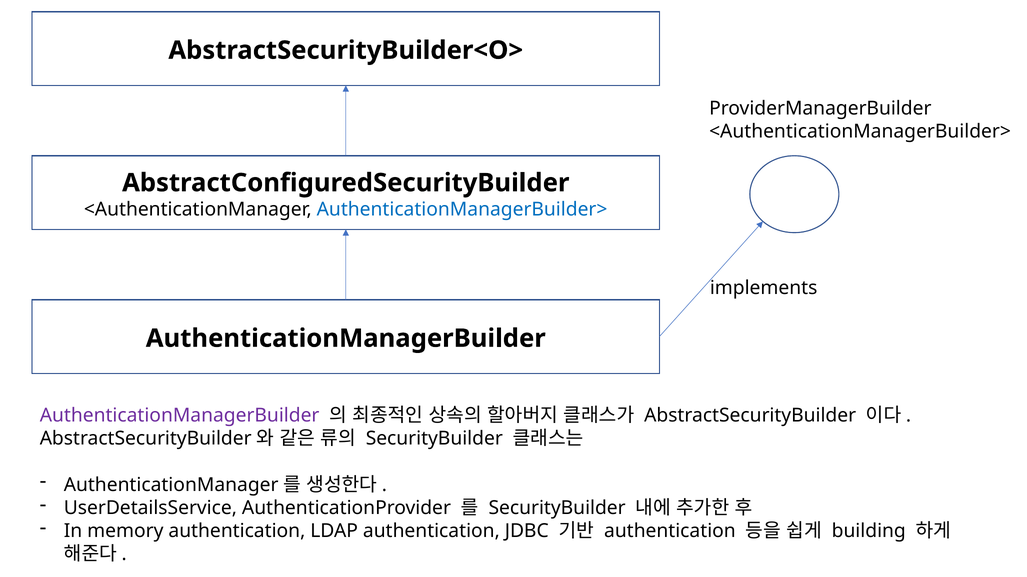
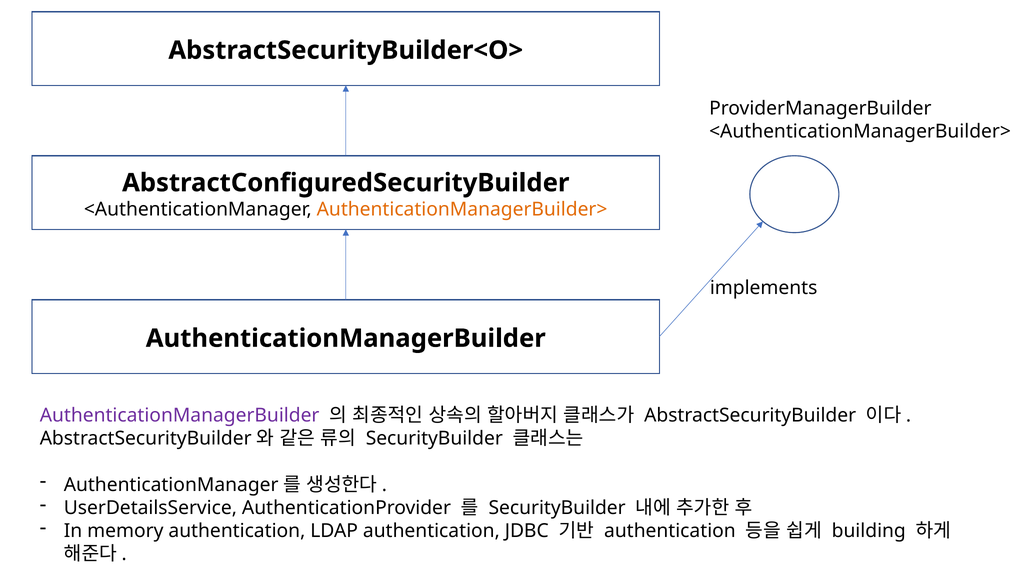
AuthenticationManagerBuilder> colour: blue -> orange (462, 210)
